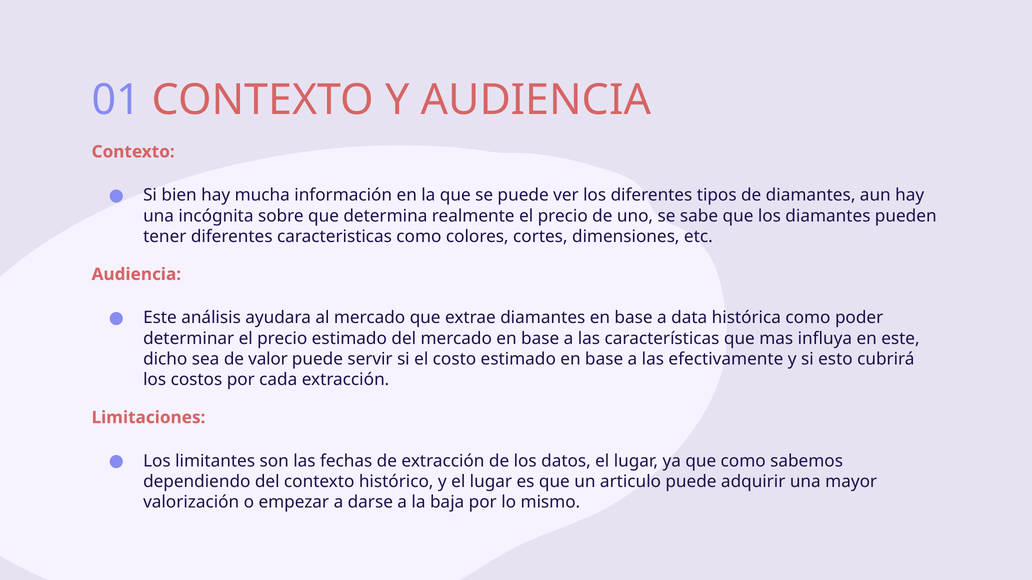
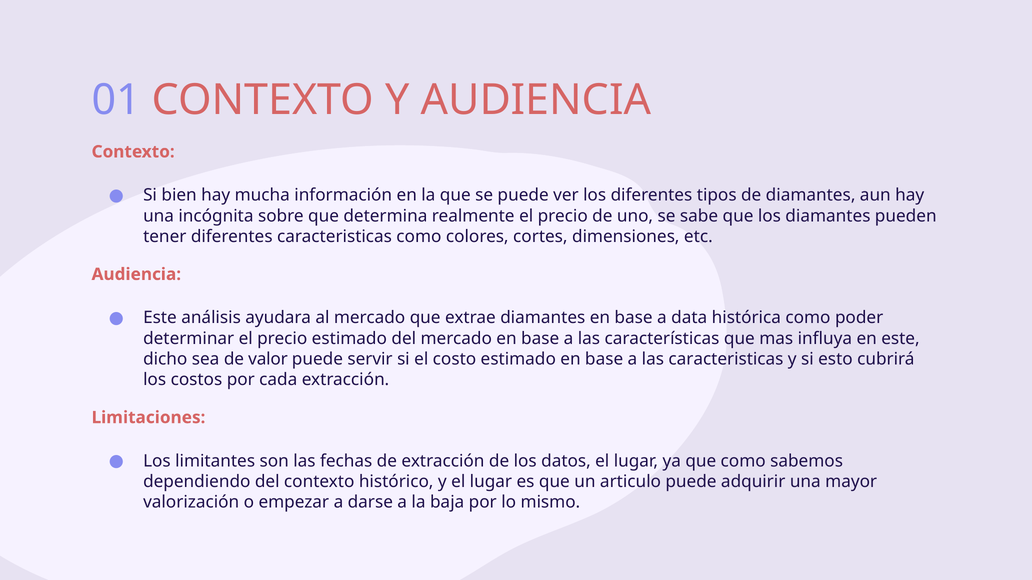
las efectivamente: efectivamente -> caracteristicas (726, 359)
